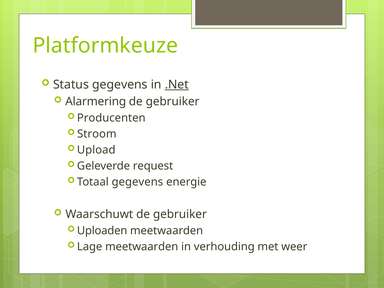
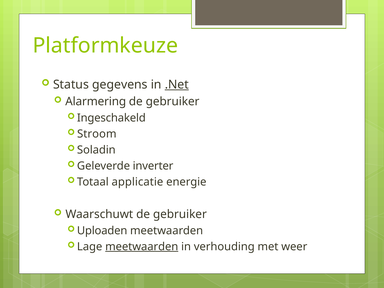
Producenten: Producenten -> Ingeschakeld (111, 118)
Upload: Upload -> Soladin (96, 150)
request: request -> inverter (153, 166)
Totaal gegevens: gegevens -> applicatie (137, 182)
meetwaarden underline: none -> present (142, 247)
